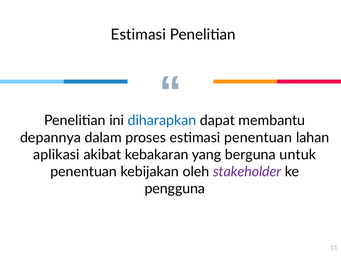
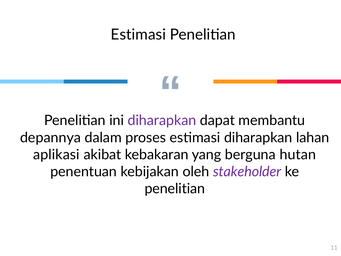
diharapkan colour: blue -> purple (162, 120)
estimasi penentuan: penentuan -> diharapkan (258, 137)
untuk: untuk -> hutan (298, 155)
pengguna: pengguna -> penelitian (175, 189)
